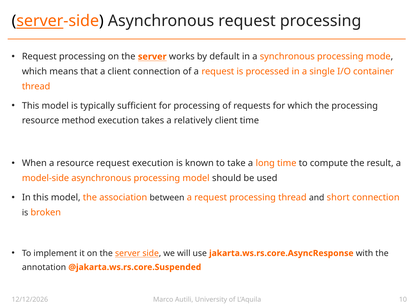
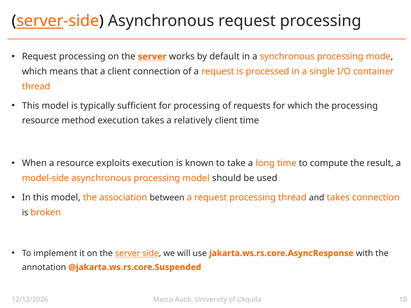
resource request: request -> exploits (113, 163)
and short: short -> takes (338, 198)
